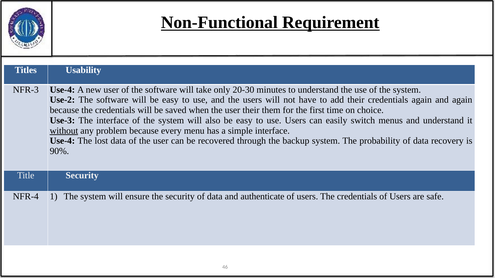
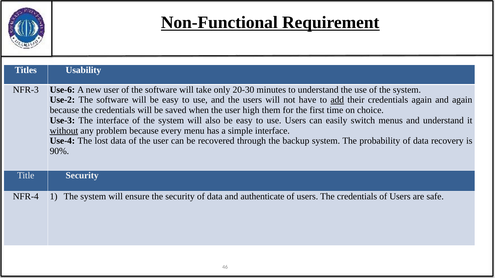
NFR-3 Use-4: Use-4 -> Use-6 (62, 90)
add underline: none -> present (337, 100)
user their: their -> high (251, 110)
